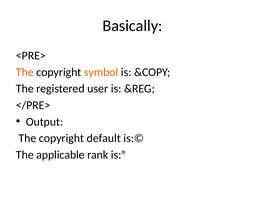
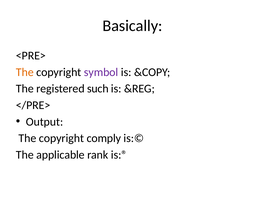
symbol colour: orange -> purple (101, 72)
user: user -> such (98, 89)
default: default -> comply (104, 138)
